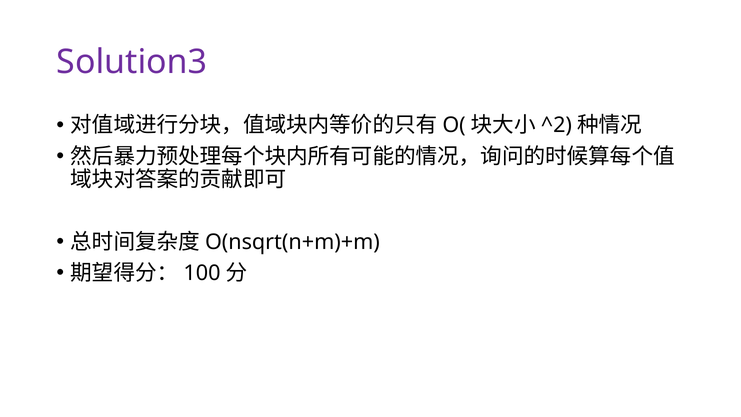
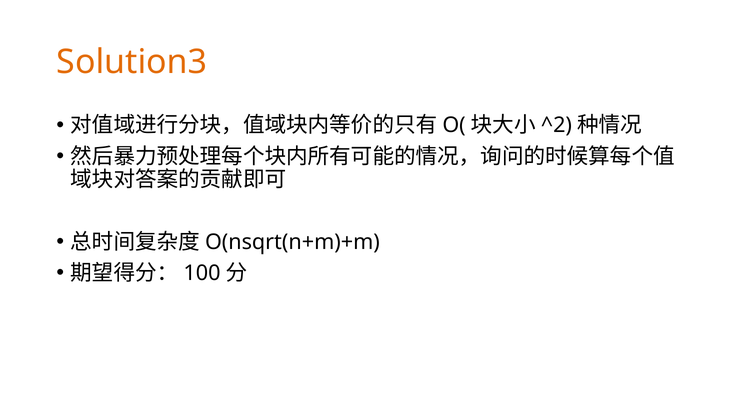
Solution3 colour: purple -> orange (132, 62)
